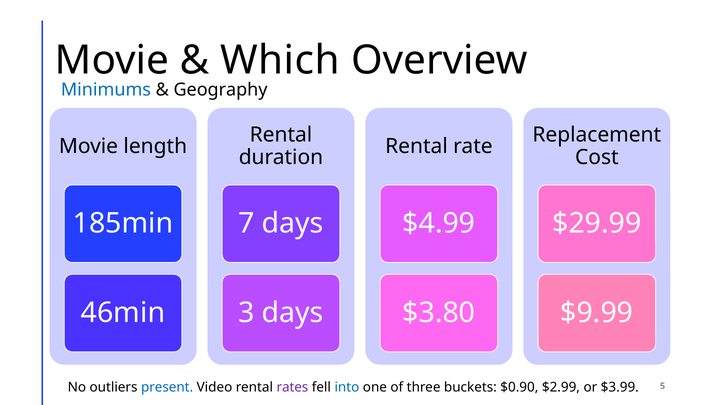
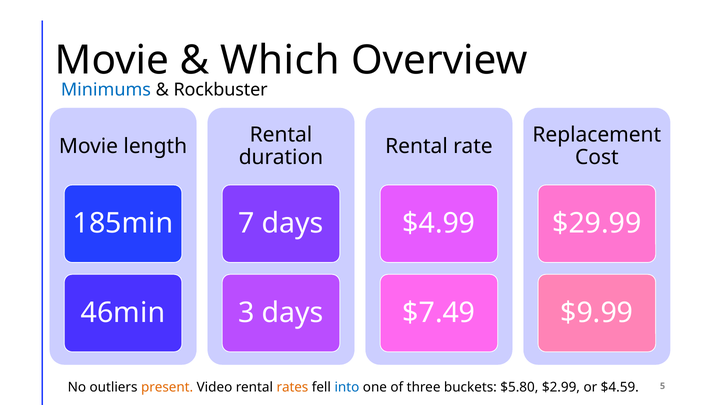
Geography: Geography -> Rockbuster (221, 90)
$3.80: $3.80 -> $7.49 (439, 313)
present colour: blue -> orange (167, 387)
rates colour: purple -> orange (292, 387)
$0.90: $0.90 -> $5.80 (519, 387)
$3.99: $3.99 -> $4.59 (620, 387)
